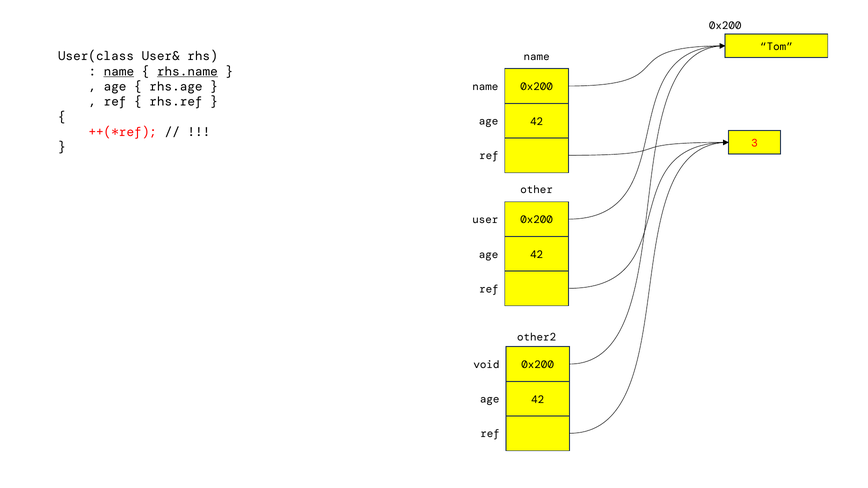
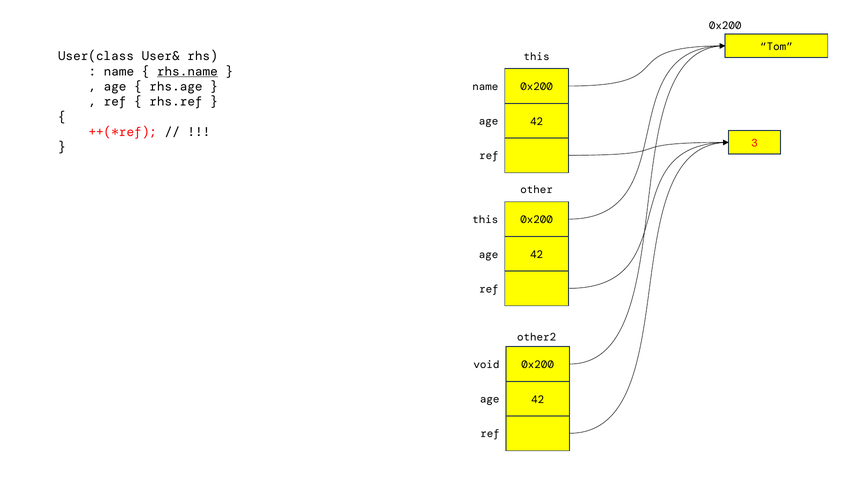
name: name -> this (537, 57)
name underline: present -> none (119, 71)
user: user -> this (485, 220)
